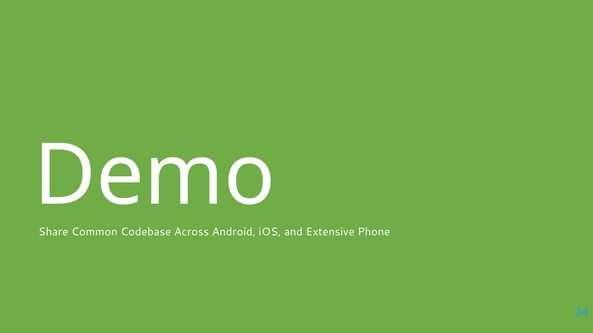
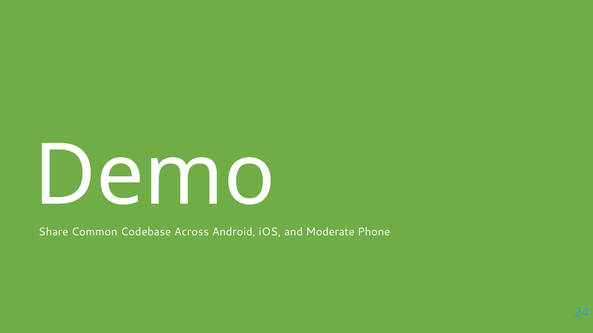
Extensive: Extensive -> Moderate (330, 232)
